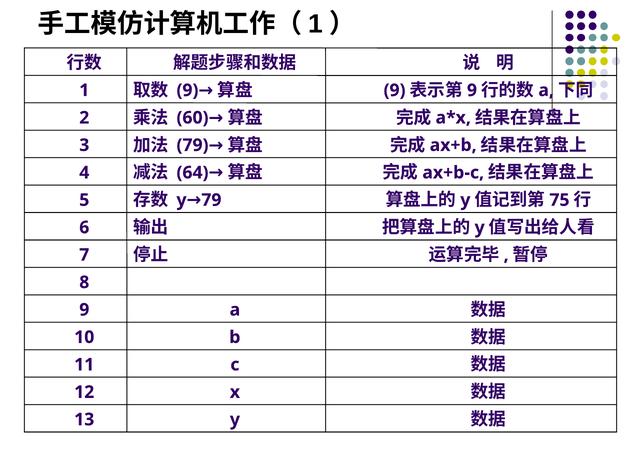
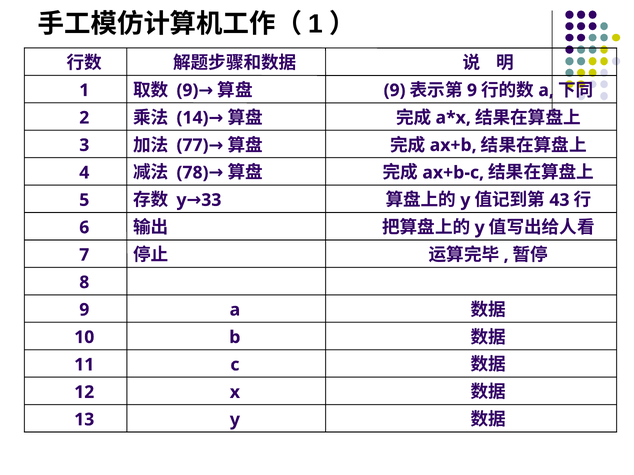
60: 60 -> 14 (193, 118)
79: 79 -> 77 (193, 145)
64: 64 -> 78 (193, 173)
y 79: 79 -> 33 (211, 200)
75: 75 -> 43 (559, 200)
